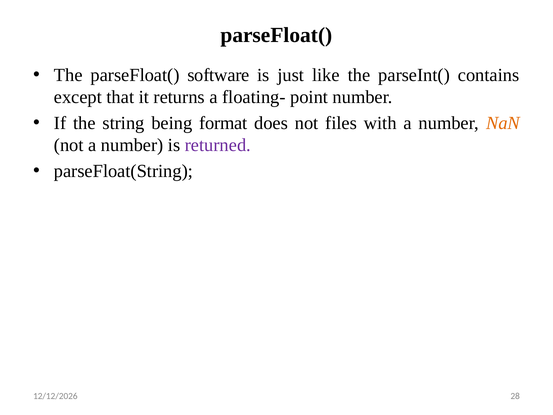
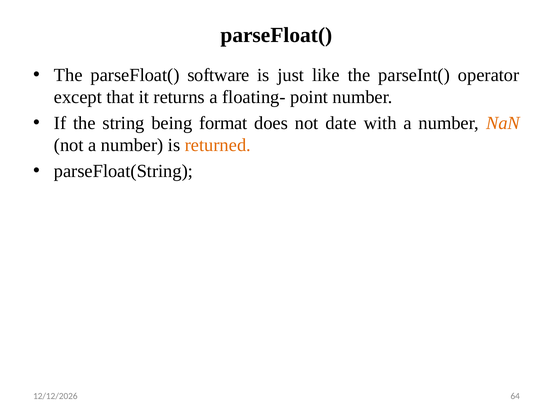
contains: contains -> operator (489, 75)
files: files -> date (341, 123)
returned colour: purple -> orange (218, 145)
28: 28 -> 64 (515, 396)
